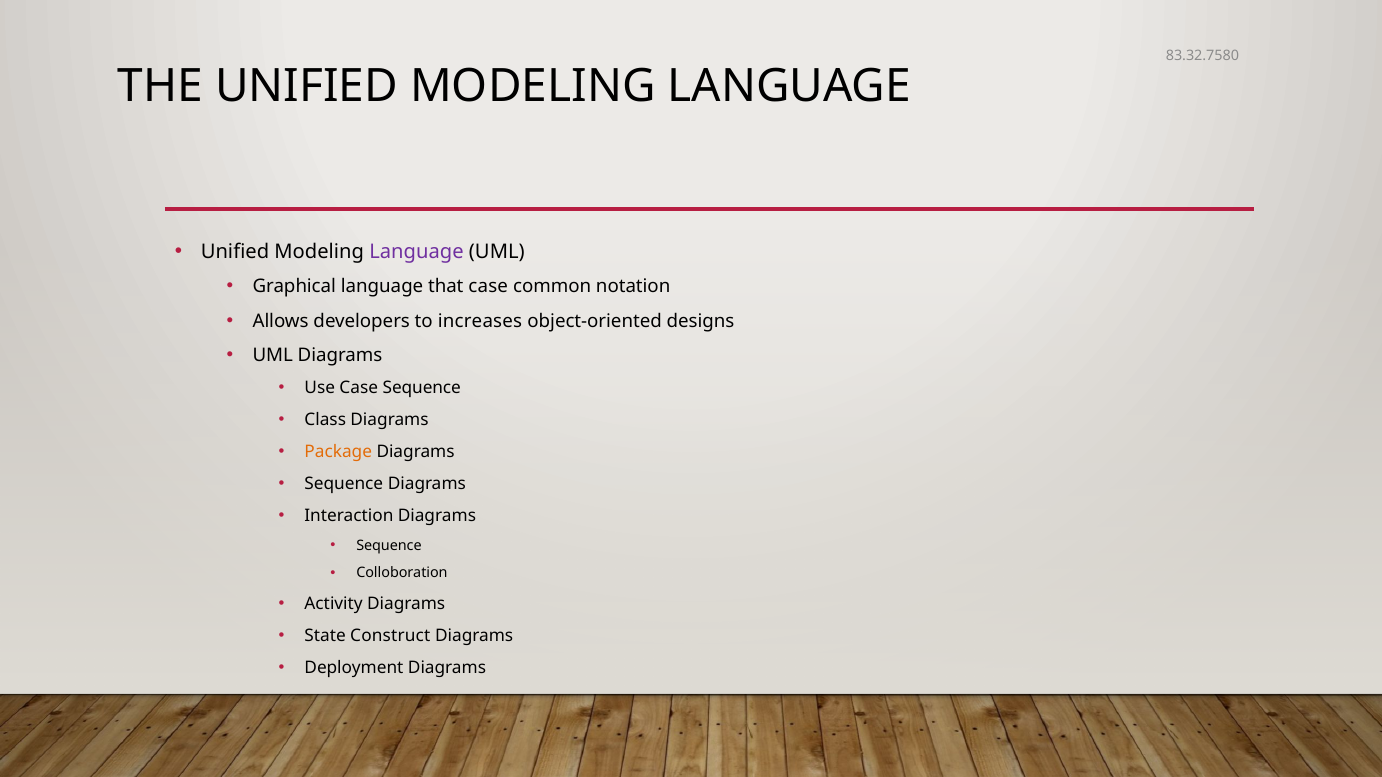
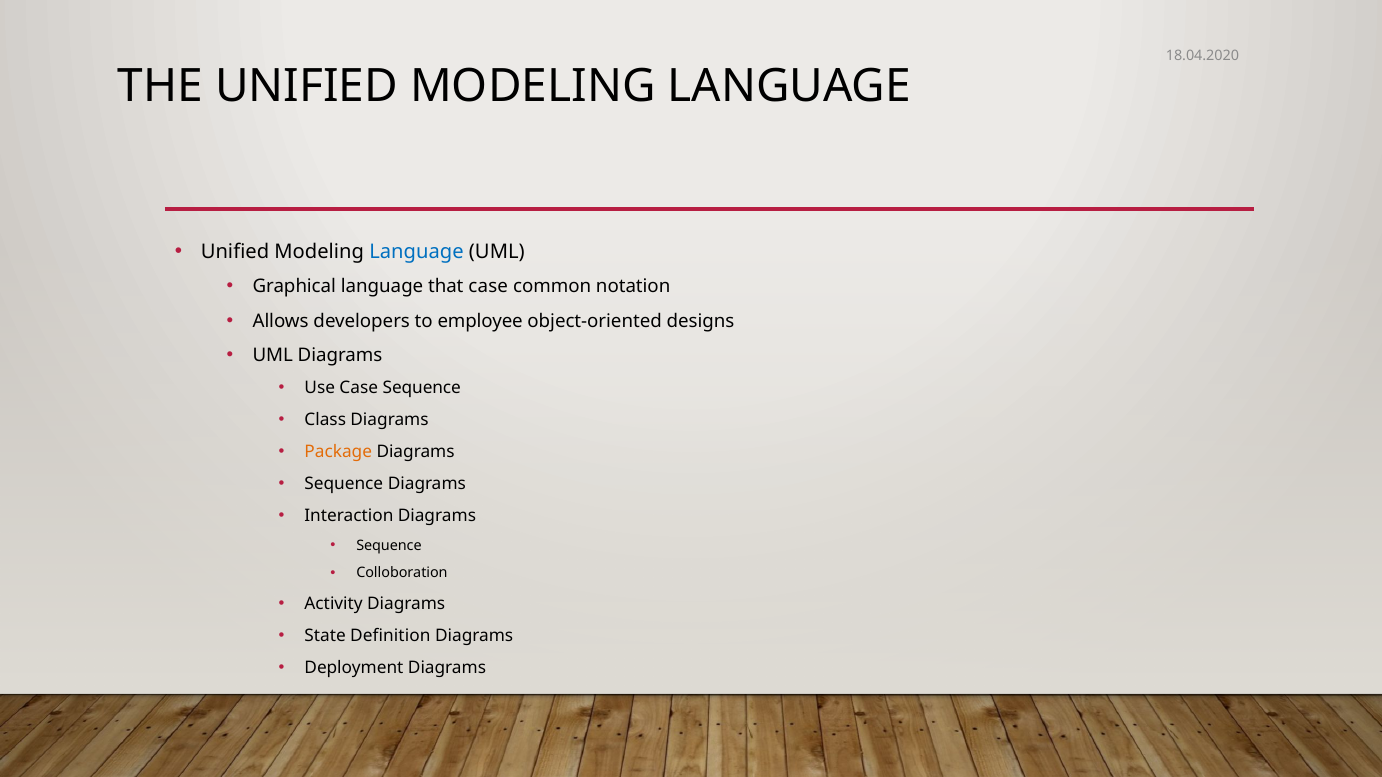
83.32.7580: 83.32.7580 -> 18.04.2020 (1202, 56)
Language colour: purple -> blue (416, 252)
increases: increases -> employee (480, 321)
Construct: Construct -> Definition (390, 636)
